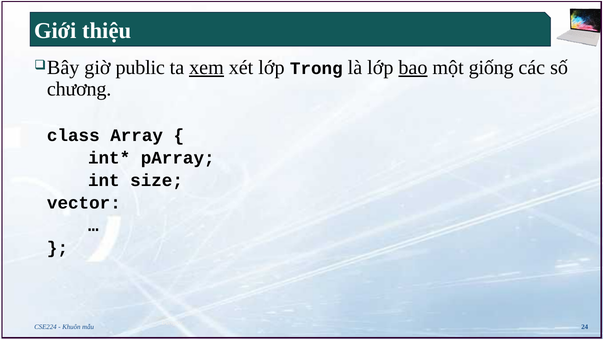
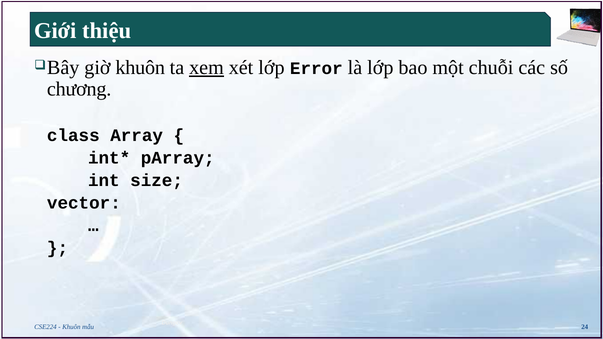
giờ public: public -> khuôn (140, 68)
Trong: Trong -> Error (316, 68)
bao underline: present -> none (413, 68)
giống: giống -> chuỗi (491, 68)
